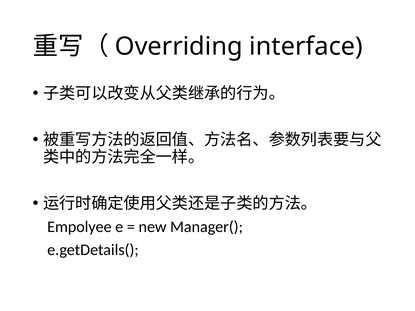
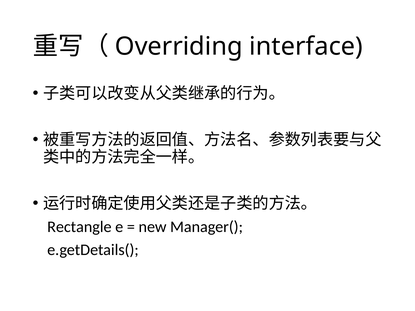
Empolyee: Empolyee -> Rectangle (79, 227)
